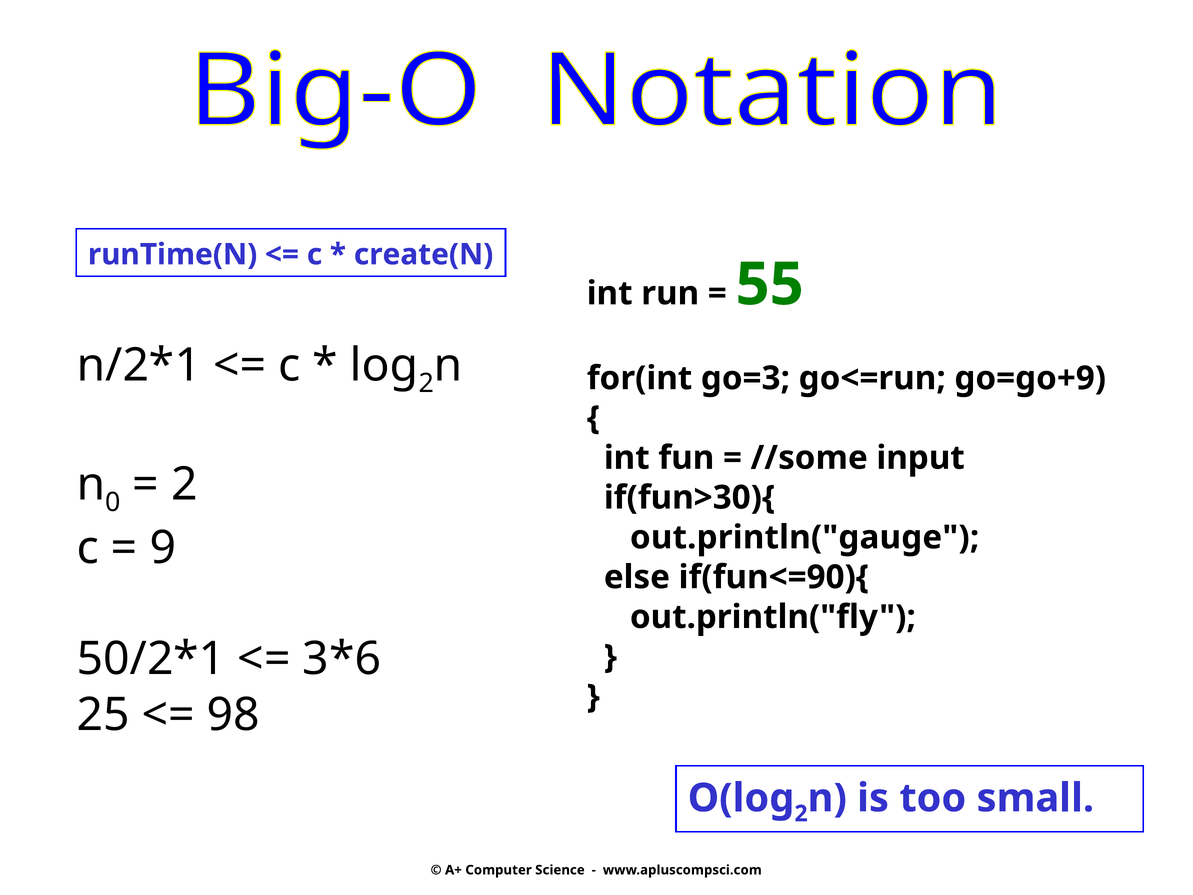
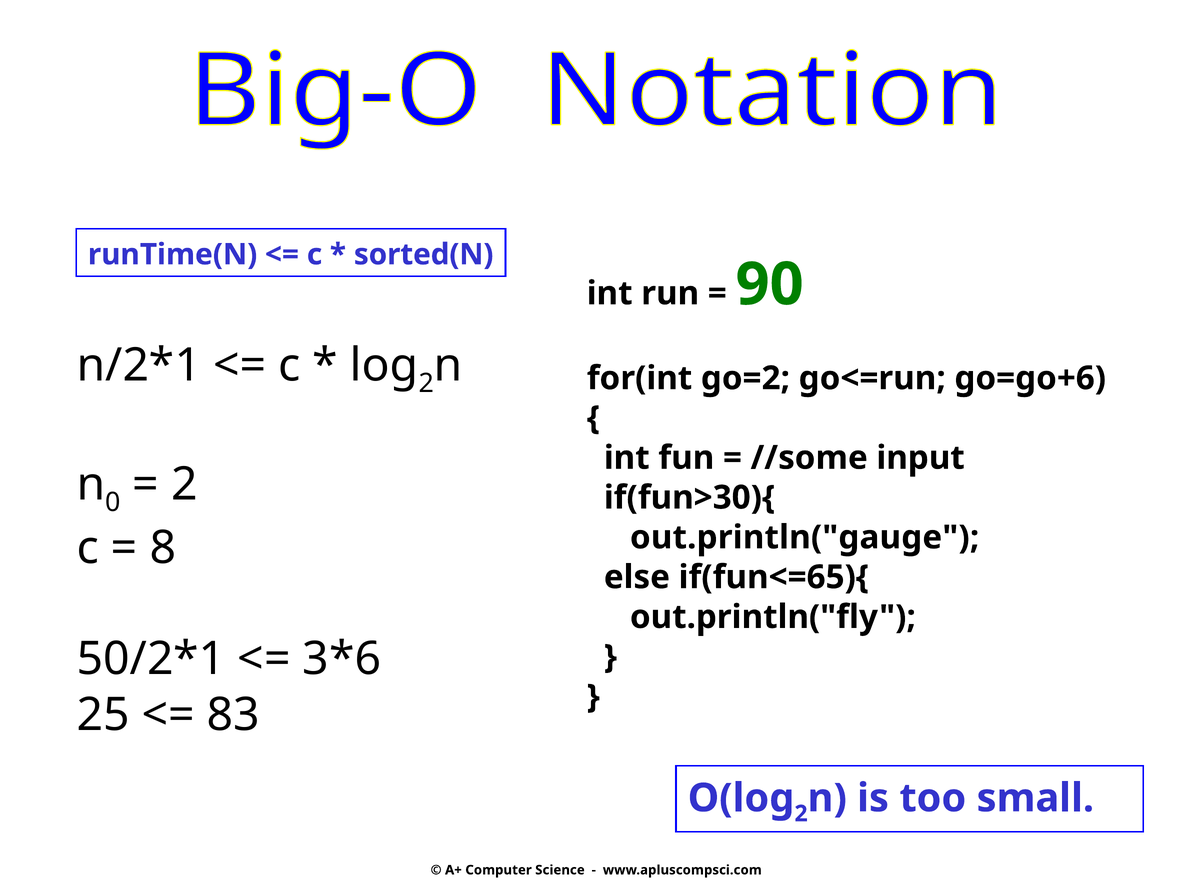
create(N: create(N -> sorted(N (424, 254)
55: 55 -> 90 (770, 285)
go=3: go=3 -> go=2 (745, 378)
go=go+9: go=go+9 -> go=go+6 (1030, 378)
9: 9 -> 8 (163, 548)
if(fun<=90){: if(fun<=90){ -> if(fun<=65){ (774, 577)
98: 98 -> 83 (233, 715)
